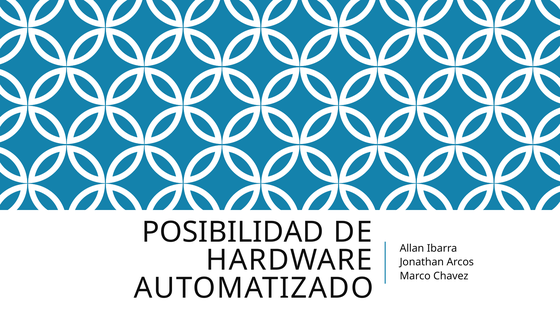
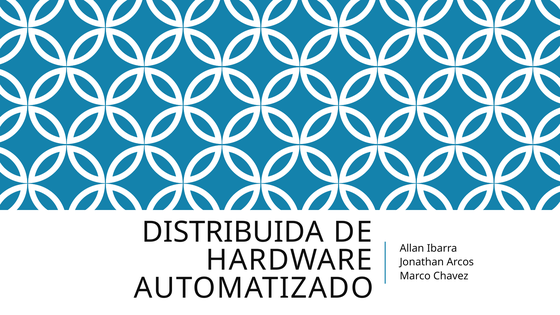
POSIBILIDAD: POSIBILIDAD -> DISTRIBUIDA (233, 232)
